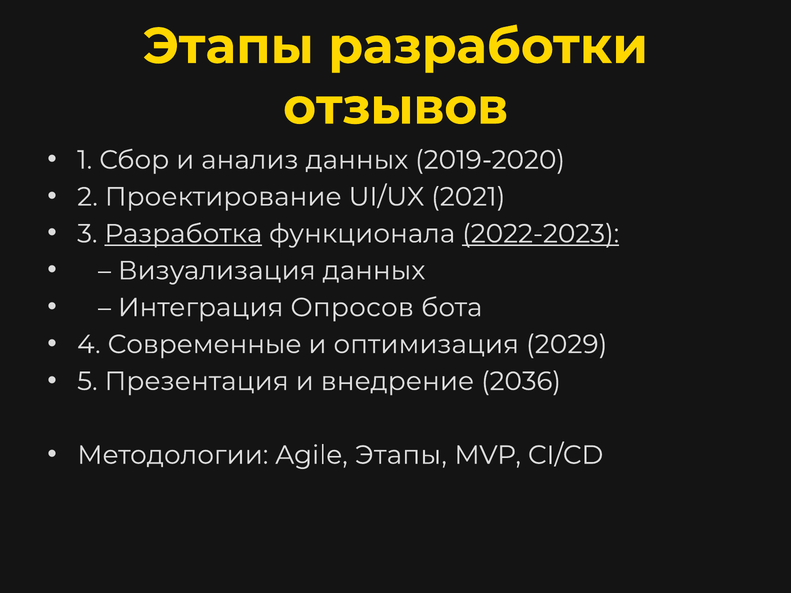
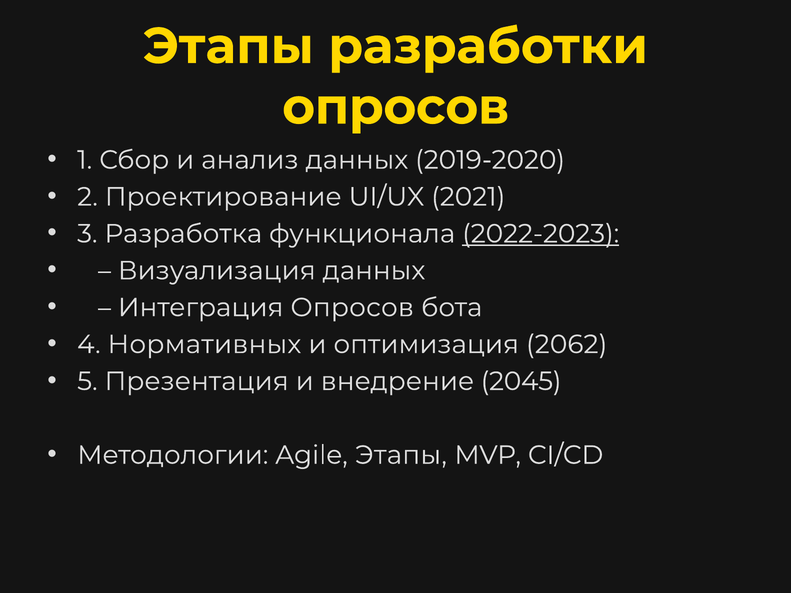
отзывов: отзывов -> опросов (396, 107)
Разработка underline: present -> none (183, 234)
Современные: Современные -> Нормативных (204, 345)
2029: 2029 -> 2062 (567, 345)
2036: 2036 -> 2045 (521, 381)
